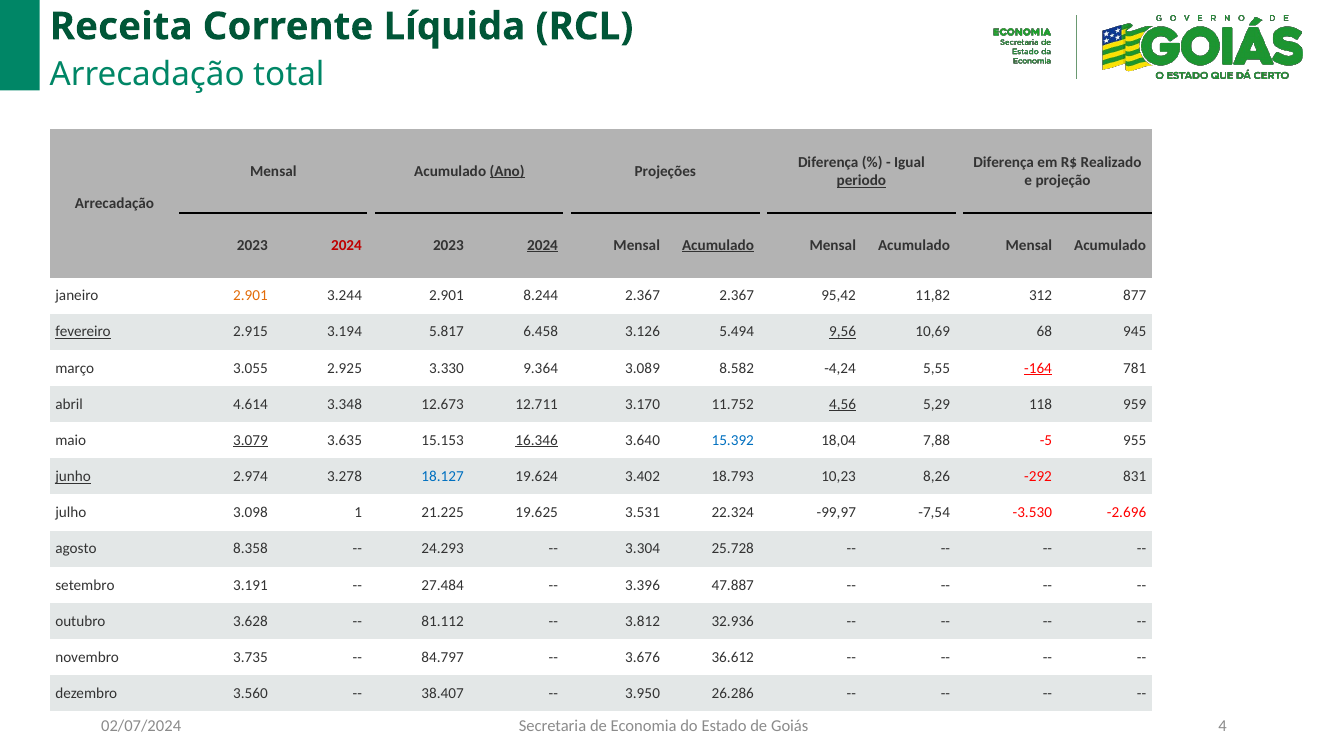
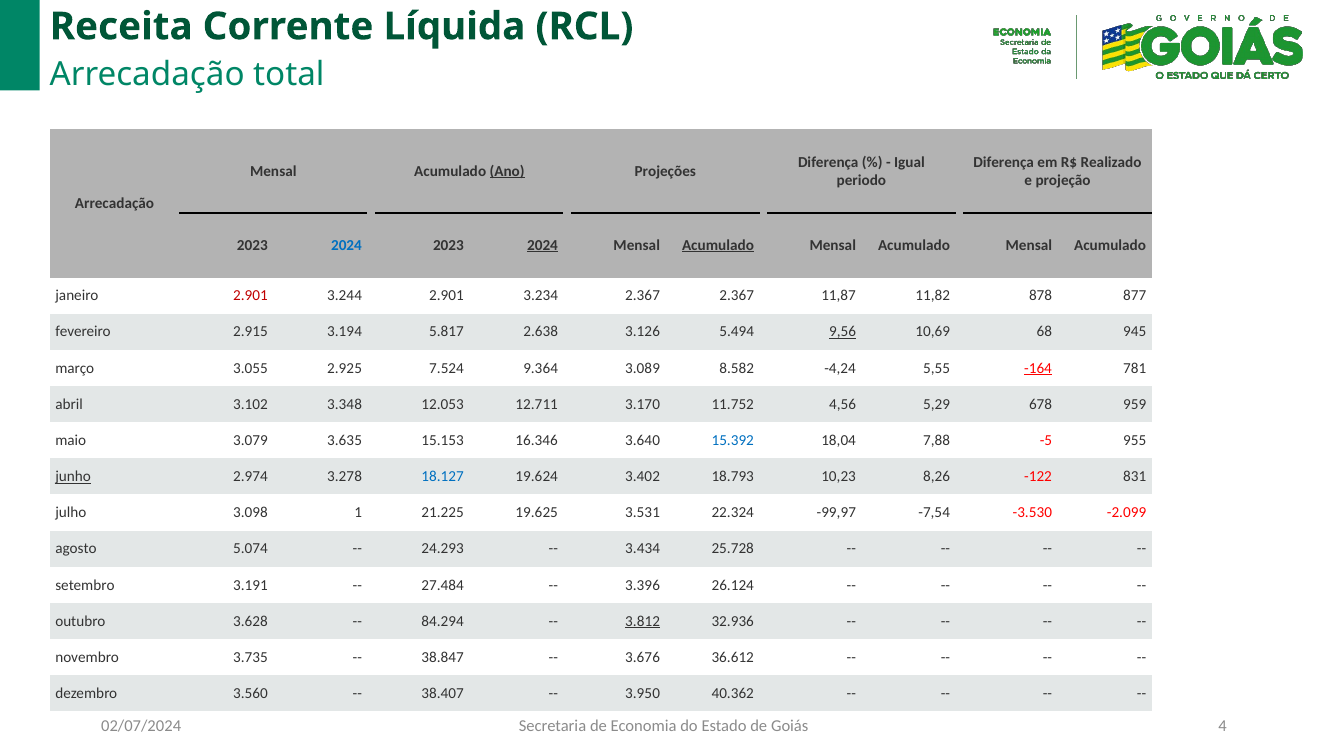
periodo underline: present -> none (861, 181)
2024 colour: red -> blue (346, 245)
2.901 colour: orange -> red (250, 296)
8.244: 8.244 -> 3.234 (541, 296)
95,42: 95,42 -> 11,87 (839, 296)
312: 312 -> 878 (1041, 296)
fevereiro underline: present -> none (83, 332)
6.458: 6.458 -> 2.638 (541, 332)
3.330: 3.330 -> 7.524 (447, 368)
4.614: 4.614 -> 3.102 (250, 404)
12.673: 12.673 -> 12.053 (443, 404)
4,56 underline: present -> none (843, 404)
118: 118 -> 678 (1041, 404)
3.079 underline: present -> none (250, 440)
16.346 underline: present -> none (537, 440)
-292: -292 -> -122 (1038, 477)
-2.696: -2.696 -> -2.099 (1127, 513)
8.358: 8.358 -> 5.074 (250, 549)
3.304: 3.304 -> 3.434 (643, 549)
47.887: 47.887 -> 26.124 (733, 585)
81.112: 81.112 -> 84.294 (443, 621)
3.812 underline: none -> present (643, 621)
84.797: 84.797 -> 38.847 (443, 657)
26.286: 26.286 -> 40.362 (733, 693)
